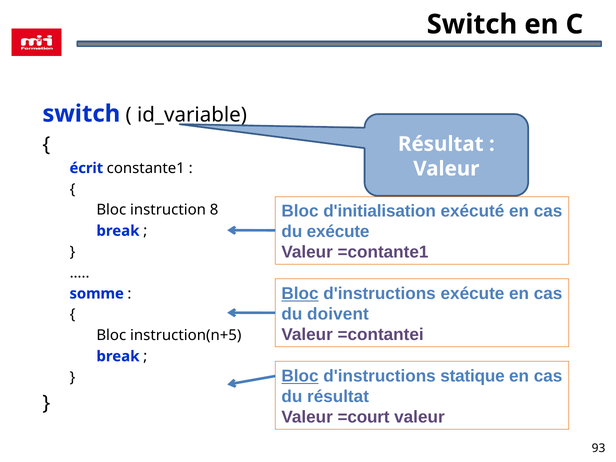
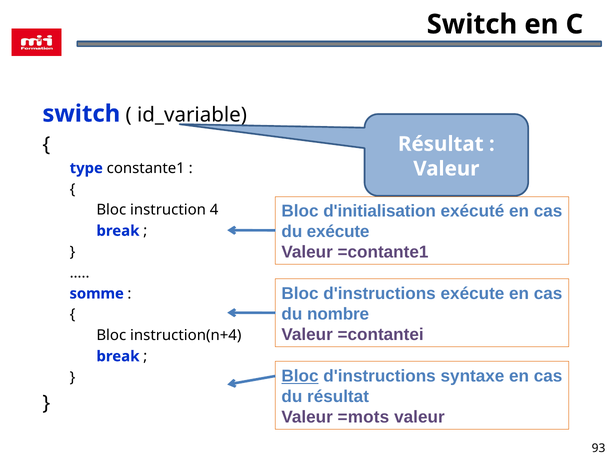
écrit: écrit -> type (86, 168)
8: 8 -> 4 (214, 210)
Bloc underline: present -> none (300, 293)
doivent: doivent -> nombre (338, 314)
instruction(n+5: instruction(n+5 -> instruction(n+4 (186, 335)
statique: statique -> syntaxe (472, 376)
=court: =court -> =mots (363, 417)
